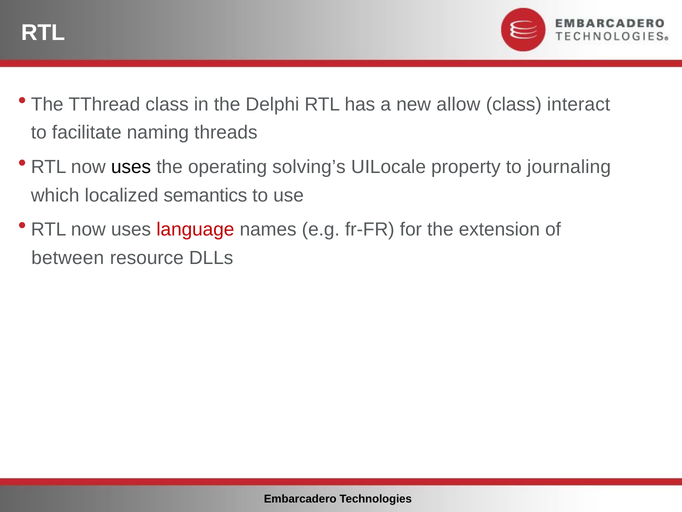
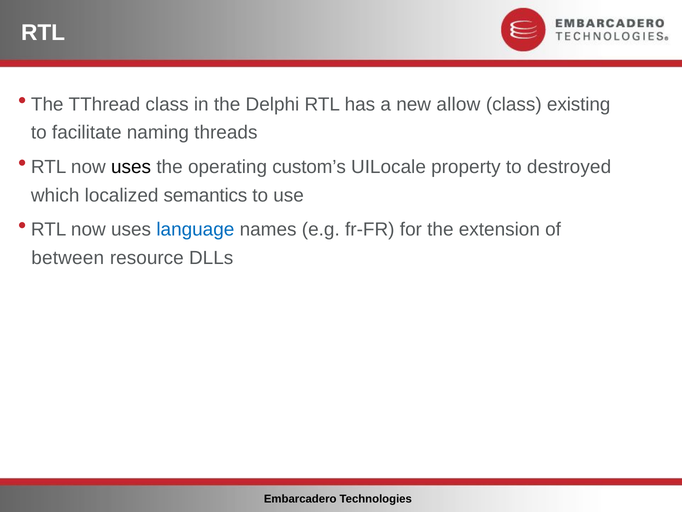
interact: interact -> existing (579, 104)
solving’s: solving’s -> custom’s (309, 167)
journaling: journaling -> destroyed (569, 167)
language colour: red -> blue (195, 229)
